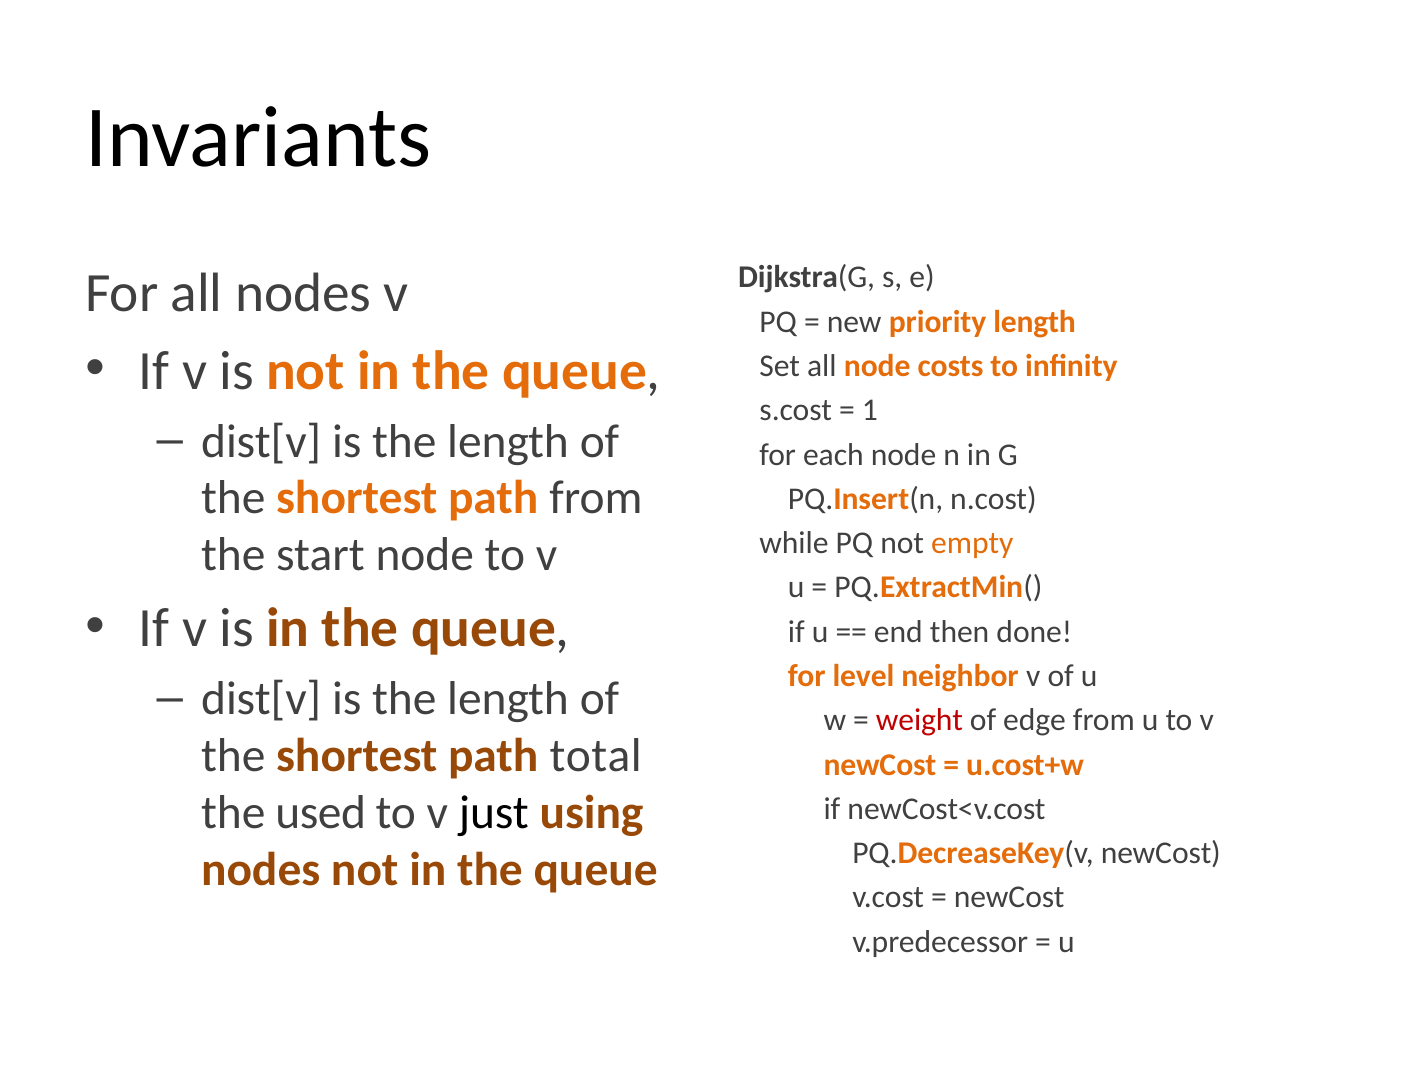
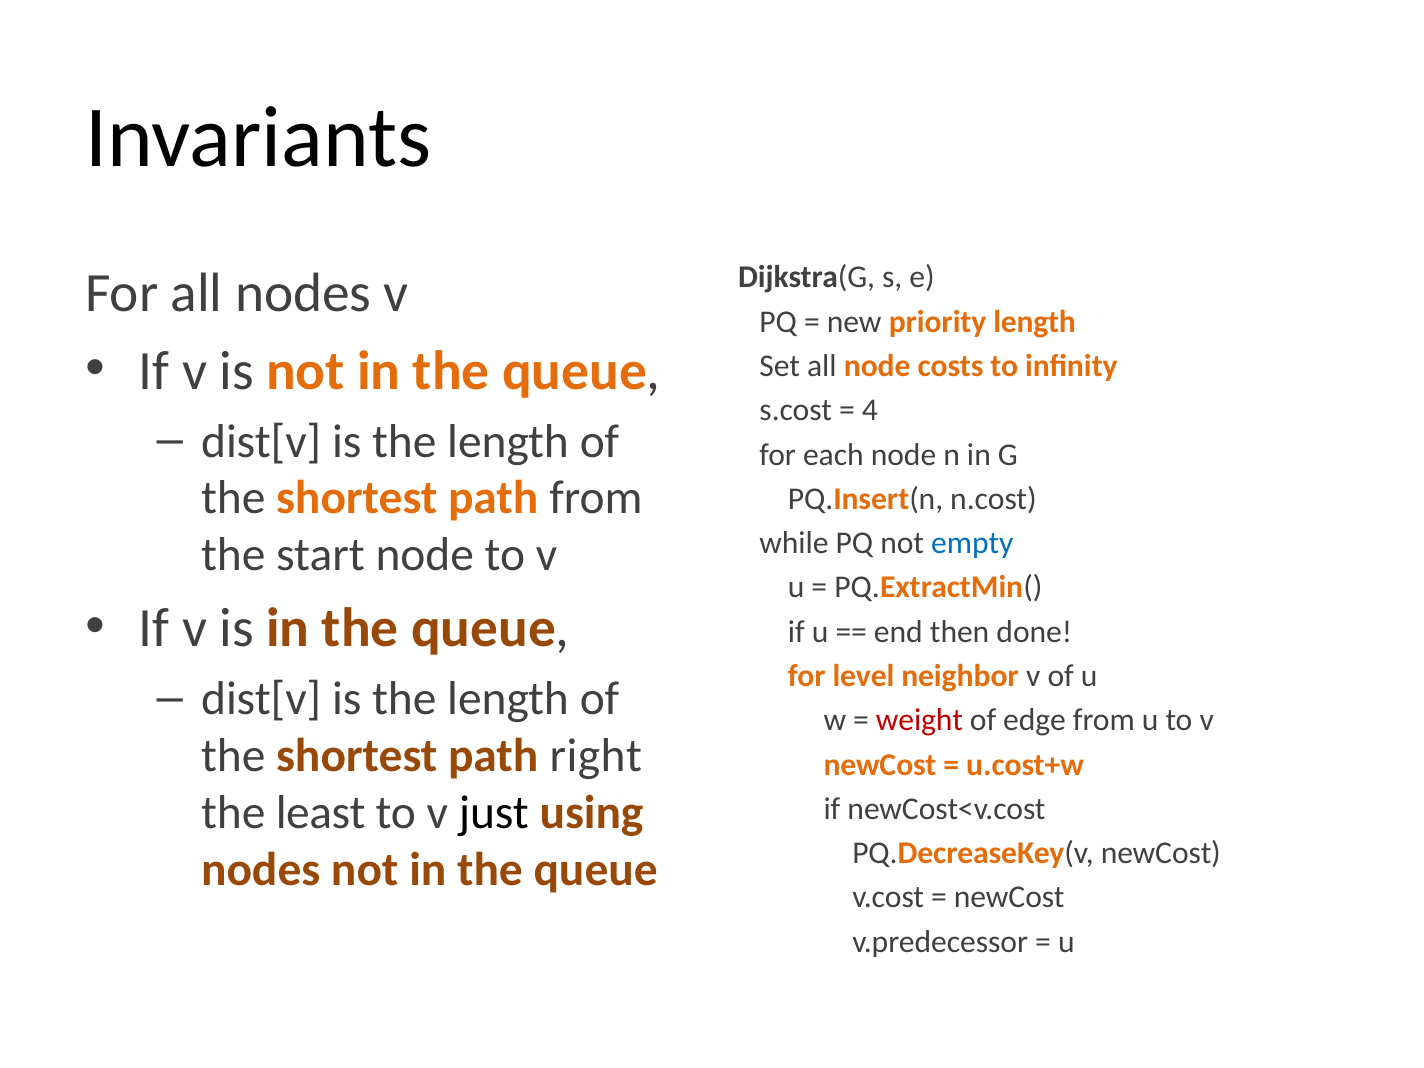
1: 1 -> 4 (870, 410)
empty colour: orange -> blue (972, 543)
total: total -> right (596, 756)
used: used -> least (321, 813)
